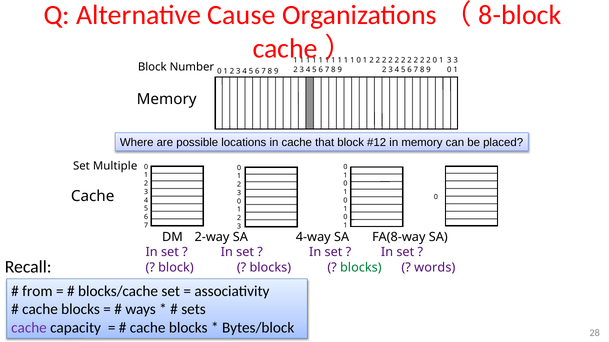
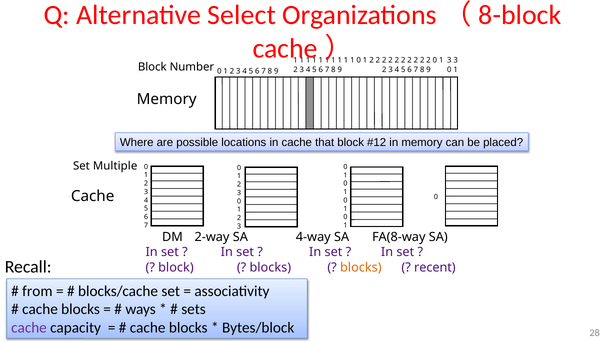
Cause: Cause -> Select (242, 15)
blocks colour: green -> orange (361, 268)
words: words -> recent (435, 268)
